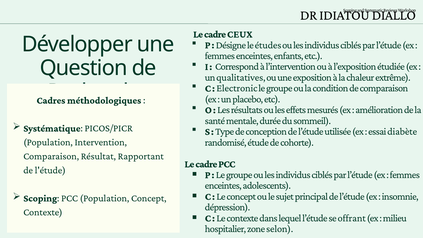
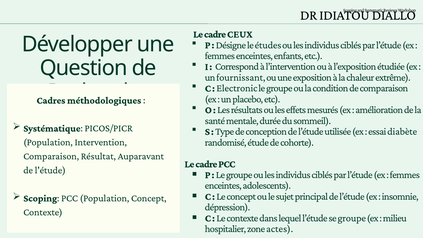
qualitatives: qualitatives -> fournissant (241, 77)
Rapportant: Rapportant -> Auparavant (141, 156)
se offrant: offrant -> groupe (352, 218)
selon: selon -> actes (280, 229)
